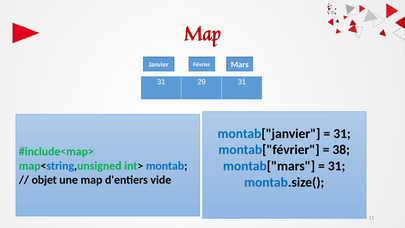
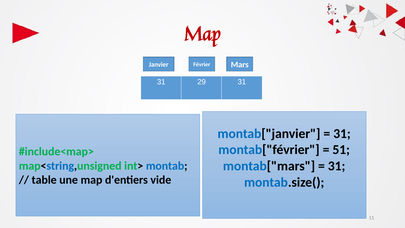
38: 38 -> 51 (341, 150)
objet: objet -> table (44, 180)
